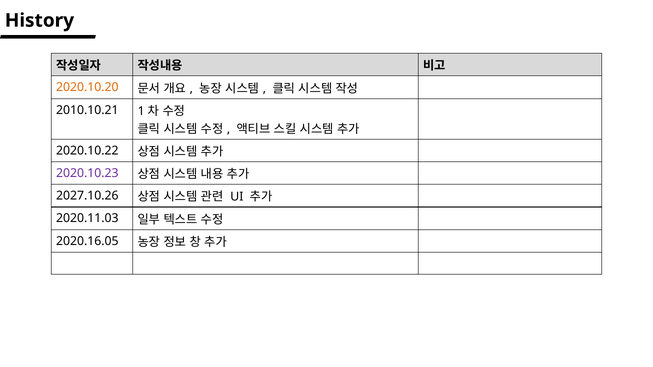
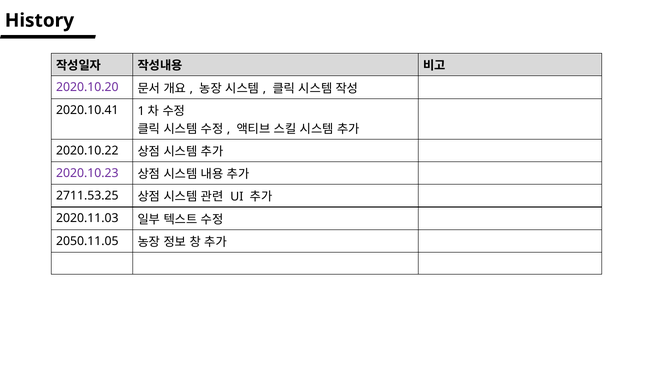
2020.10.20 colour: orange -> purple (87, 87)
2010.10.21: 2010.10.21 -> 2020.10.41 (87, 110)
2027.10.26: 2027.10.26 -> 2711.53.25 (87, 196)
2020.16.05: 2020.16.05 -> 2050.11.05 (87, 241)
